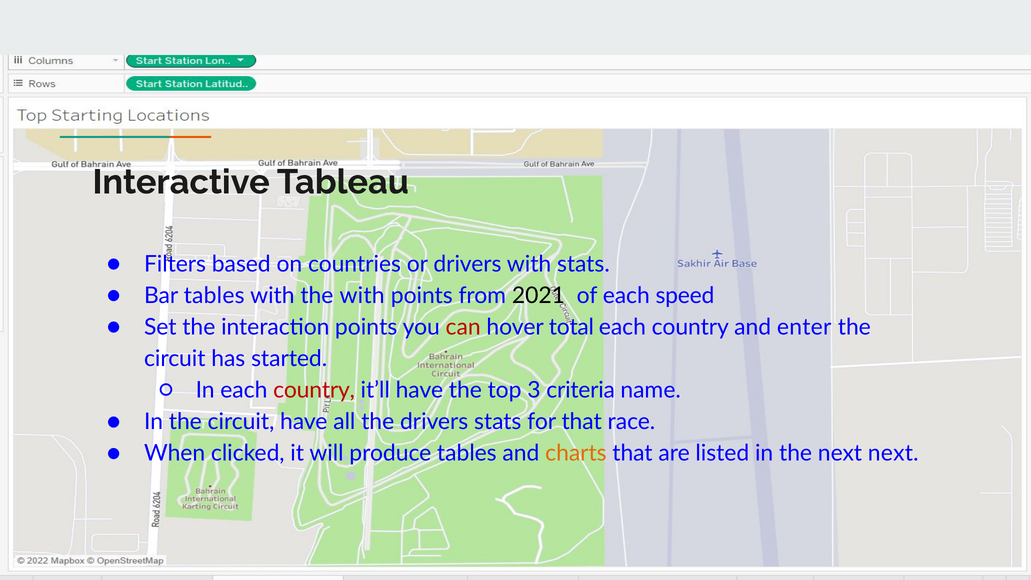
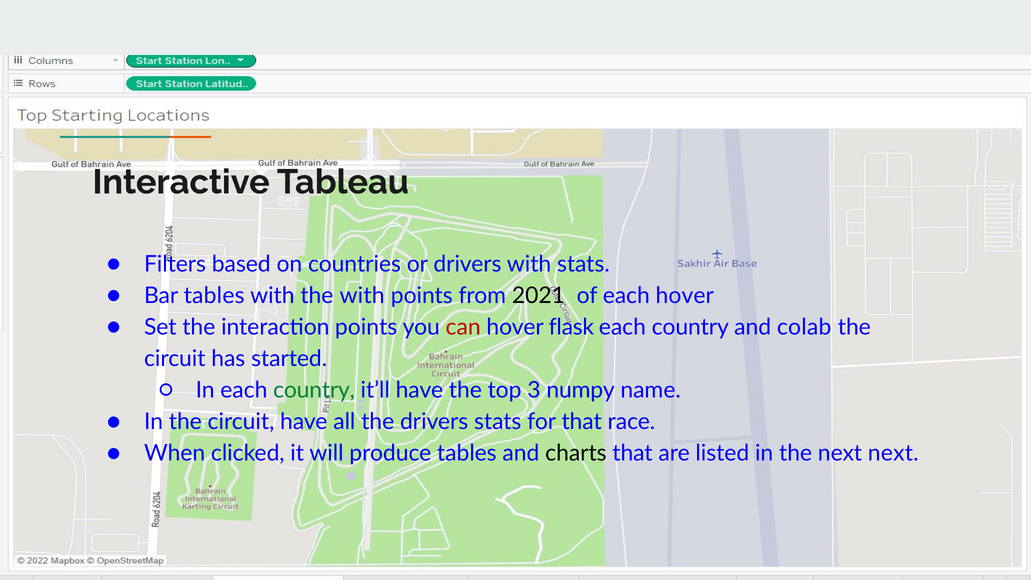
each speed: speed -> hover (685, 296)
total: total -> flask (571, 327)
enter: enter -> colab (804, 327)
country colour: red -> green (314, 390)
criteria: criteria -> numpy (581, 390)
charts colour: orange -> black (576, 453)
